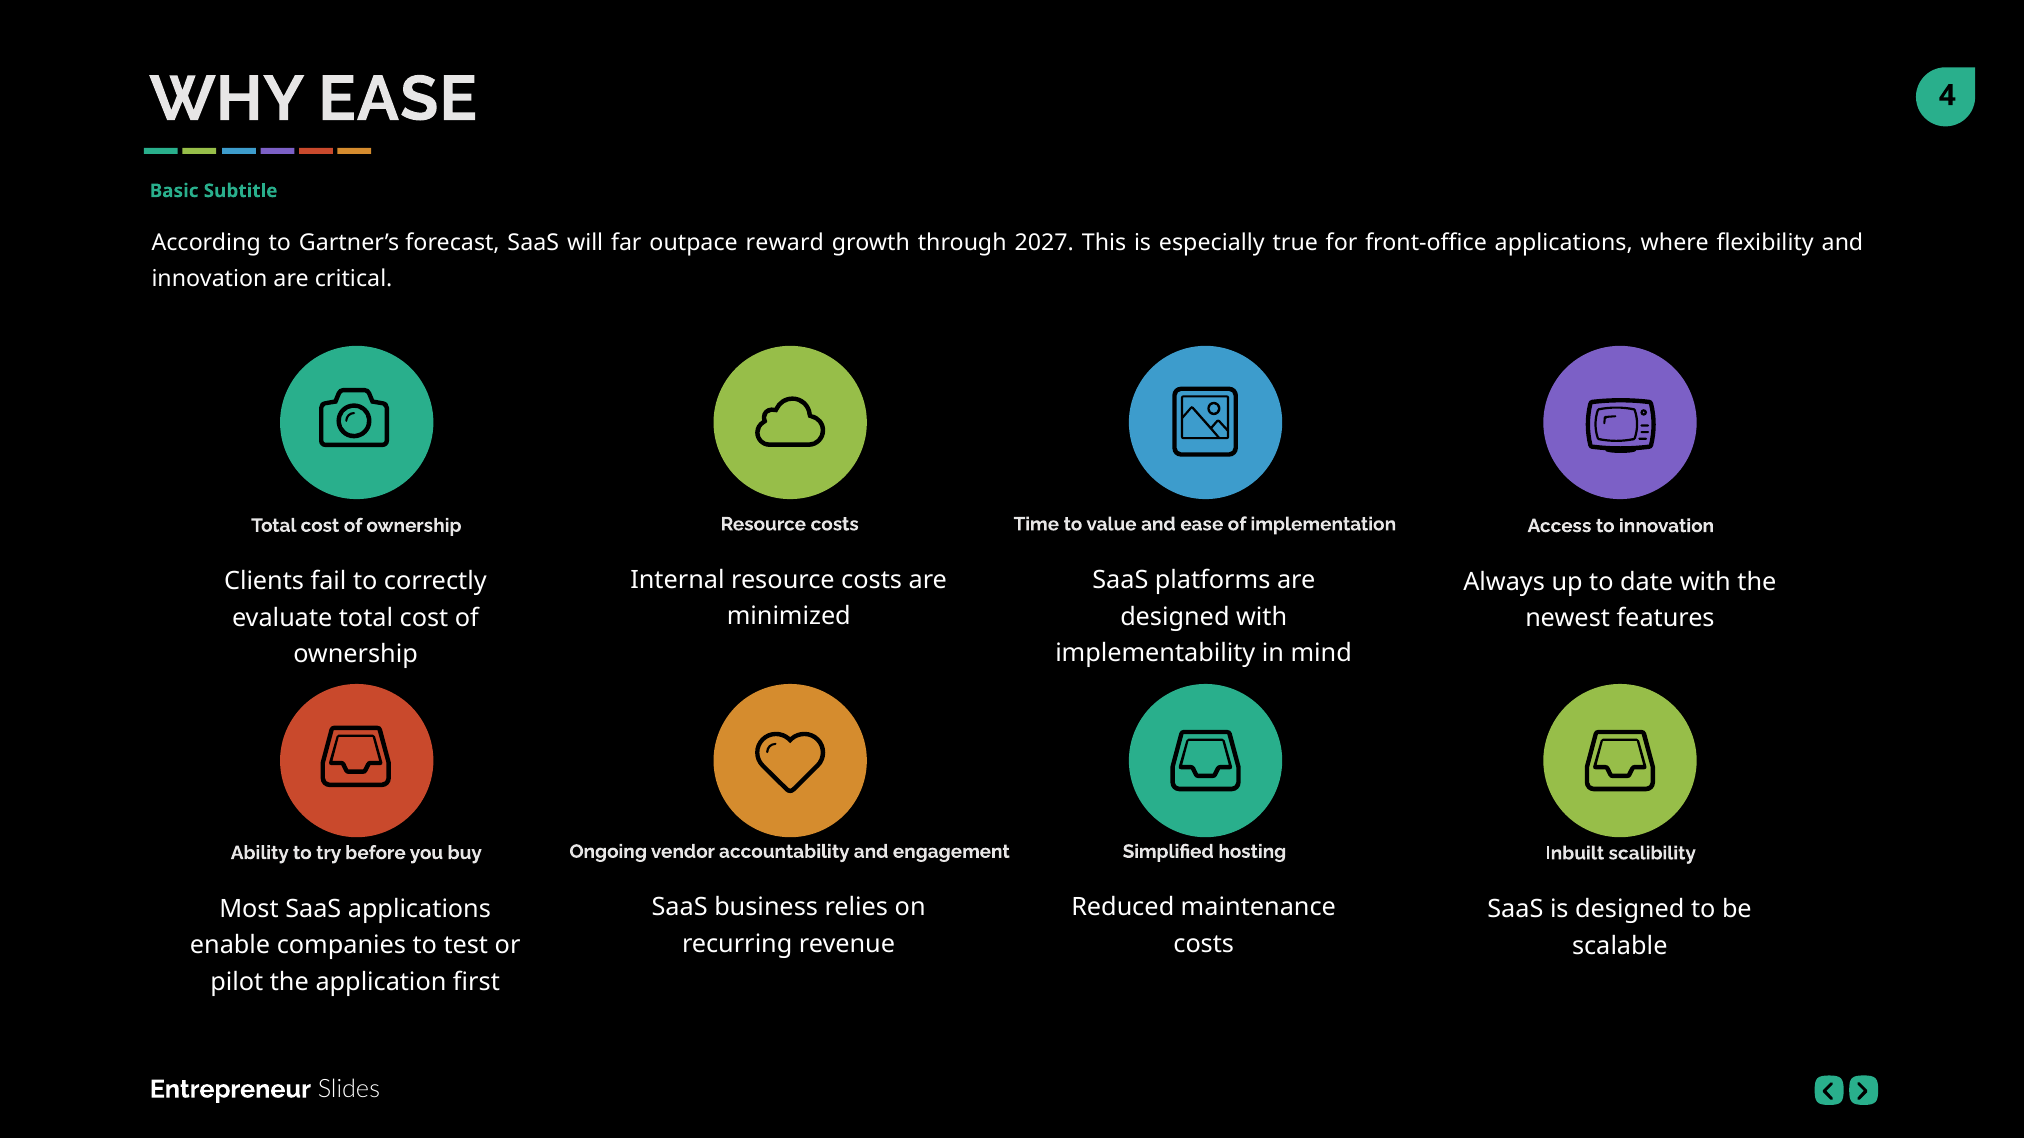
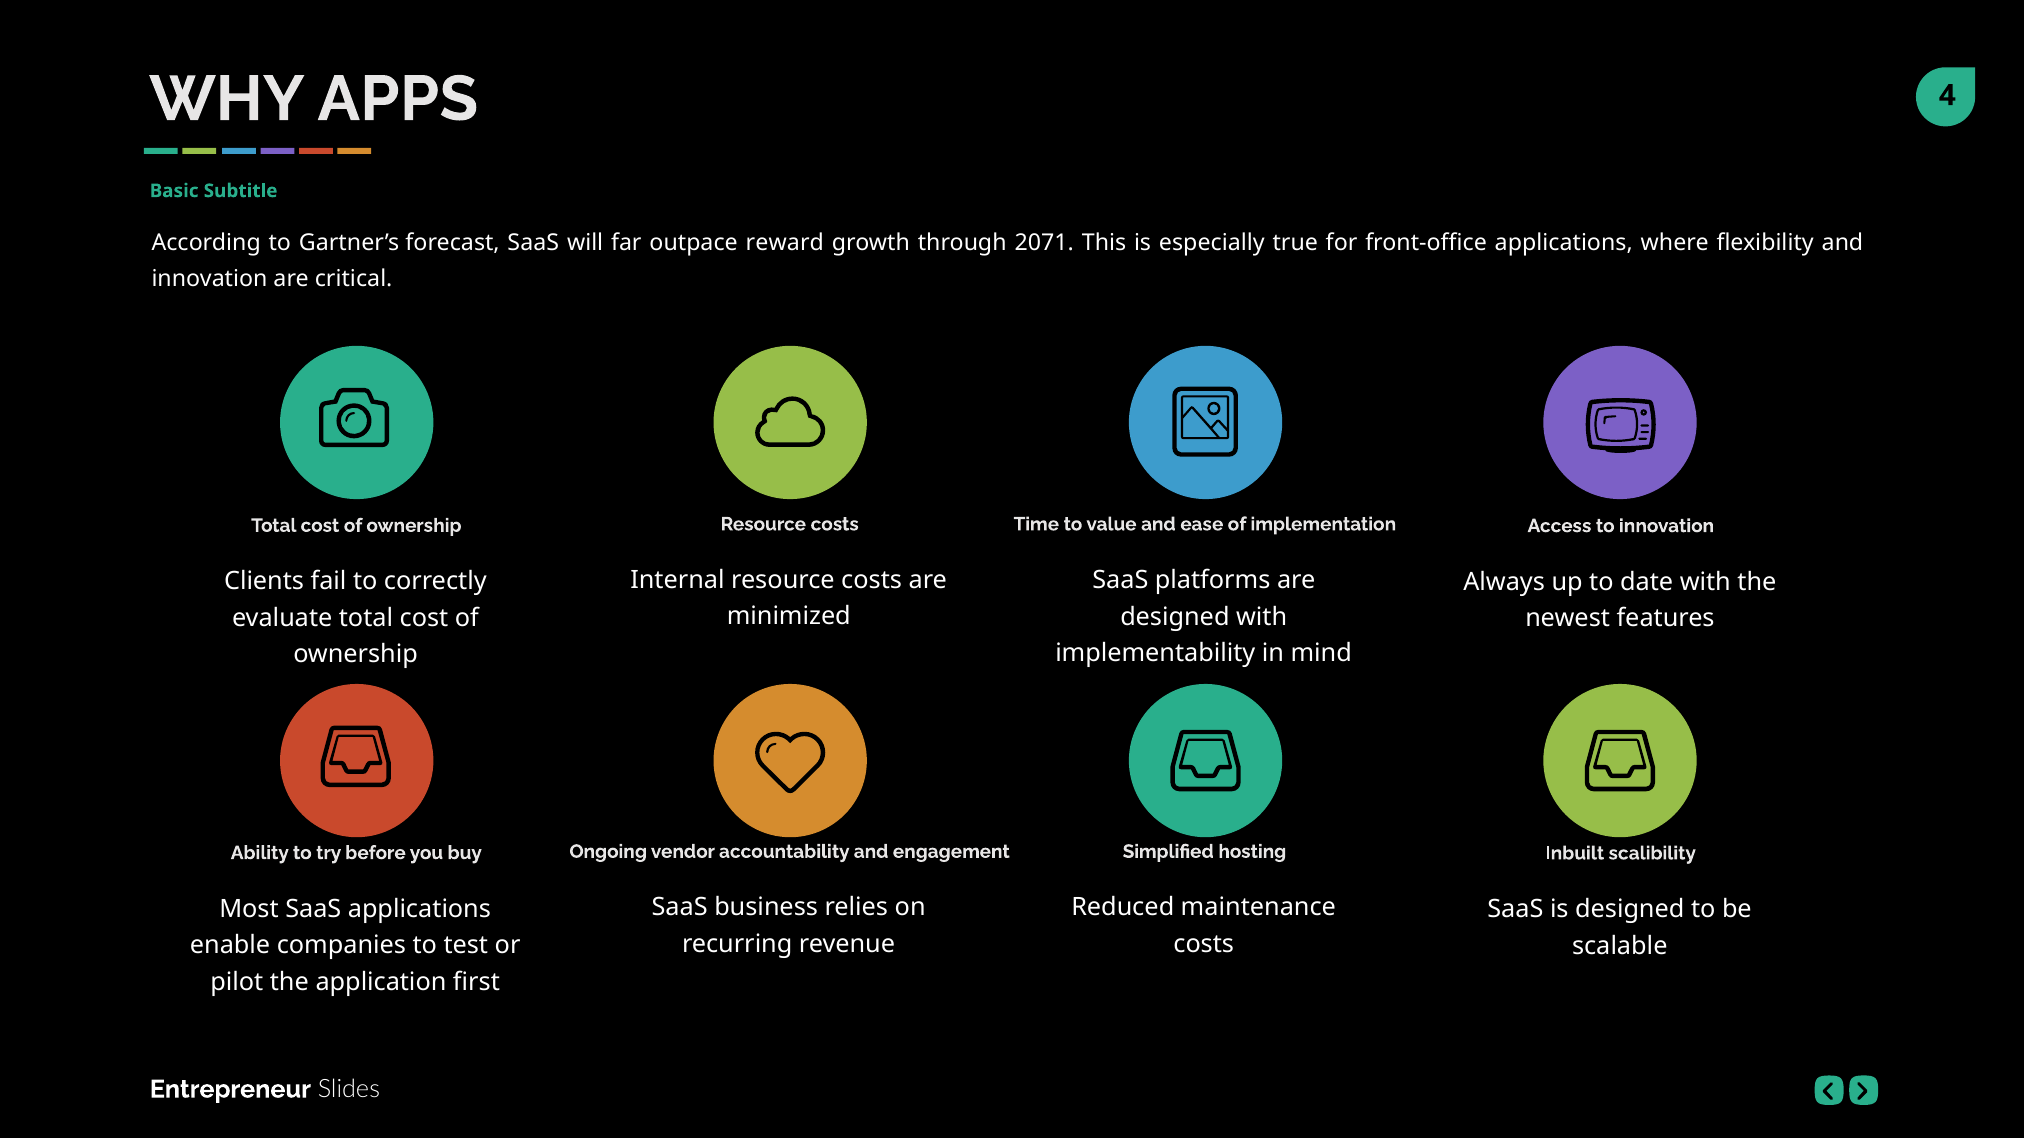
WHY EASE: EASE -> APPS (398, 99)
2027: 2027 -> 2071 (1044, 243)
